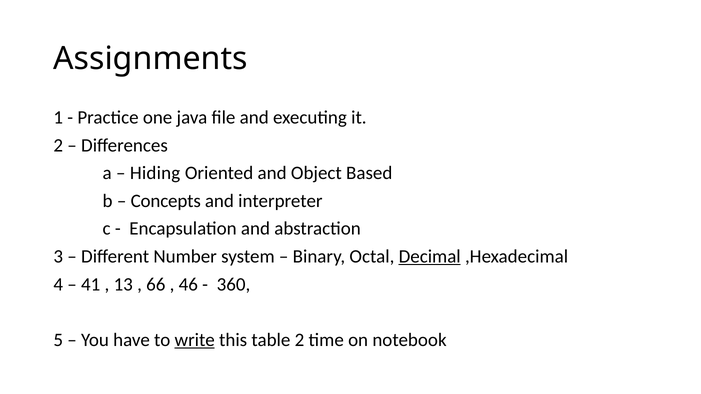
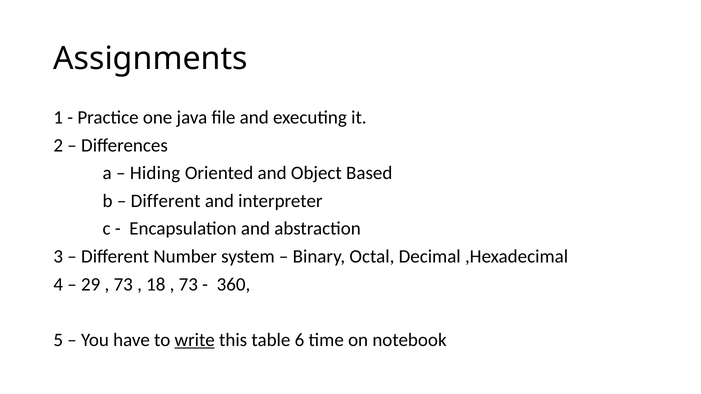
Concepts: Concepts -> Different (166, 201)
Decimal underline: present -> none (430, 257)
41: 41 -> 29 (91, 285)
13: 13 -> 73 (123, 285)
66: 66 -> 18 (156, 285)
46: 46 -> 73 (188, 285)
table 2: 2 -> 6 (300, 340)
